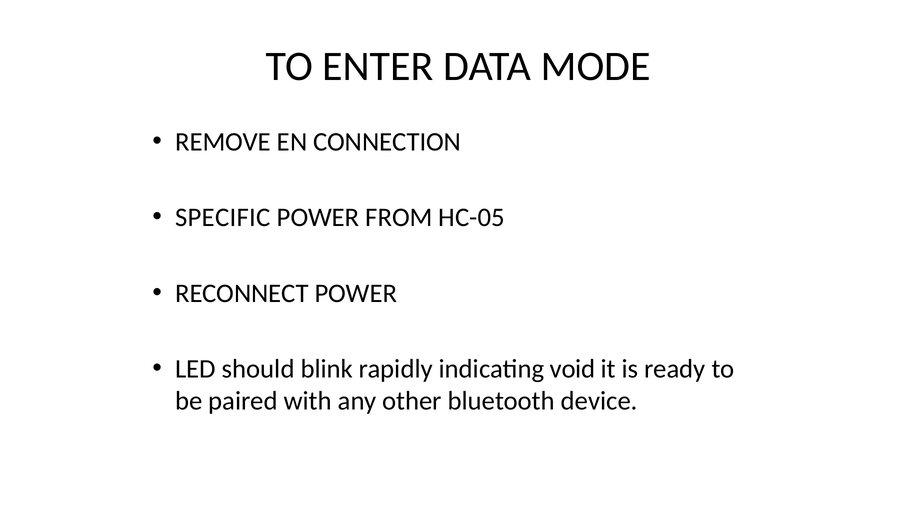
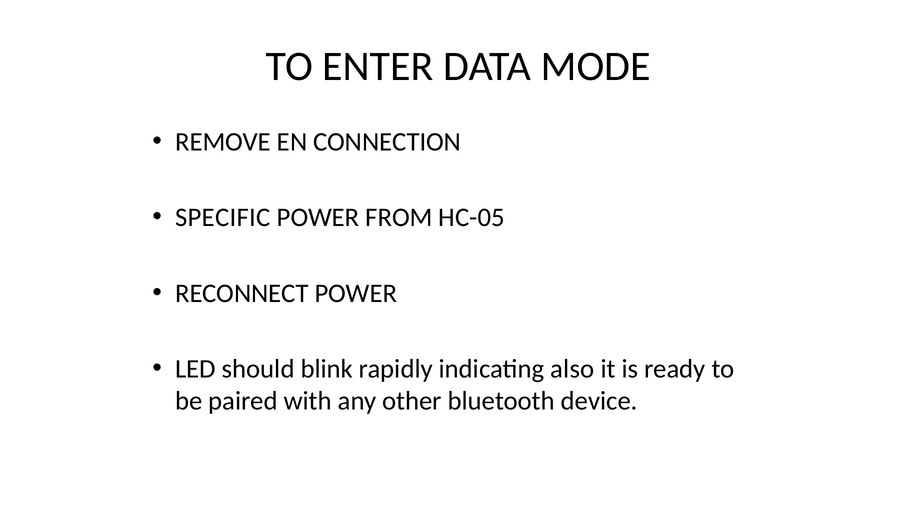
void: void -> also (572, 369)
